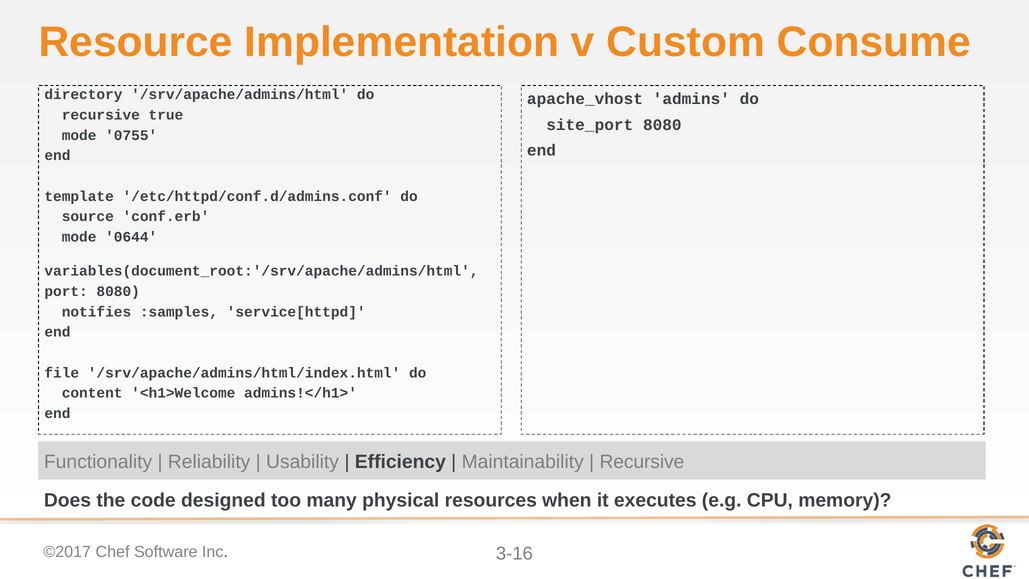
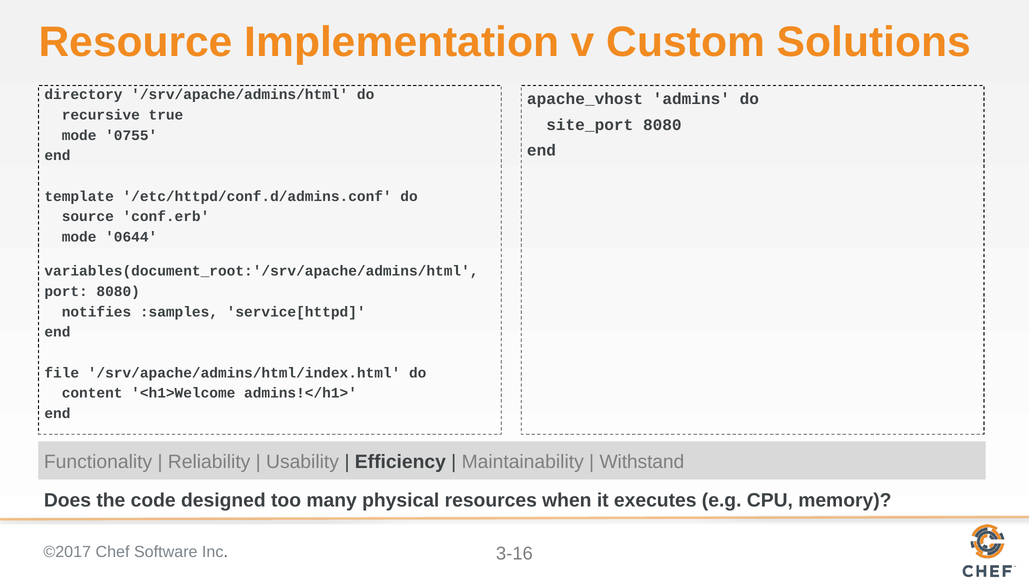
Consume: Consume -> Solutions (874, 42)
Recursive: Recursive -> Withstand (642, 462)
